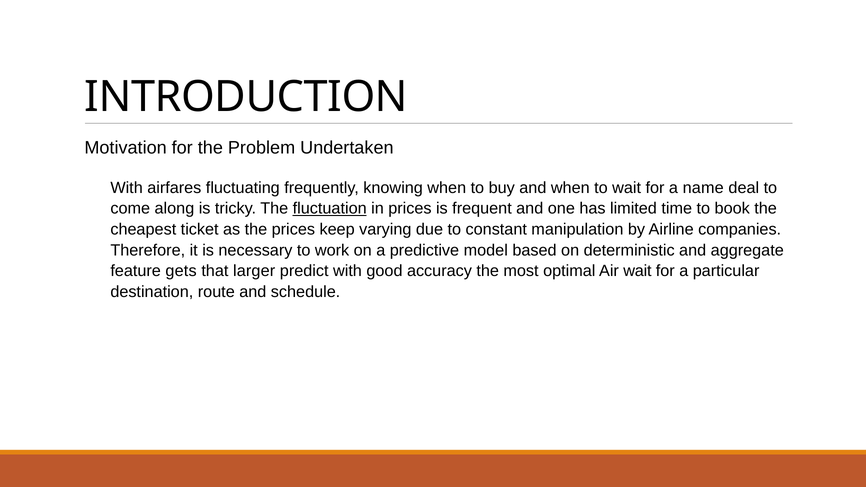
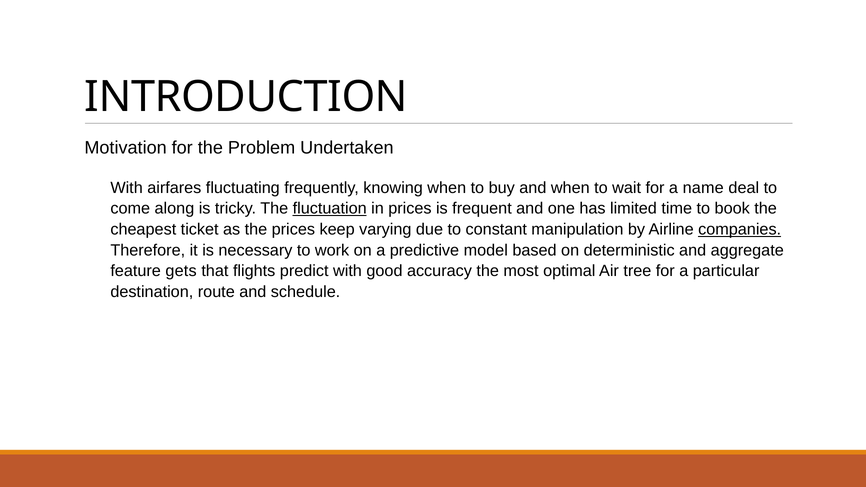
companies underline: none -> present (740, 229)
larger: larger -> flights (254, 271)
Air wait: wait -> tree (637, 271)
